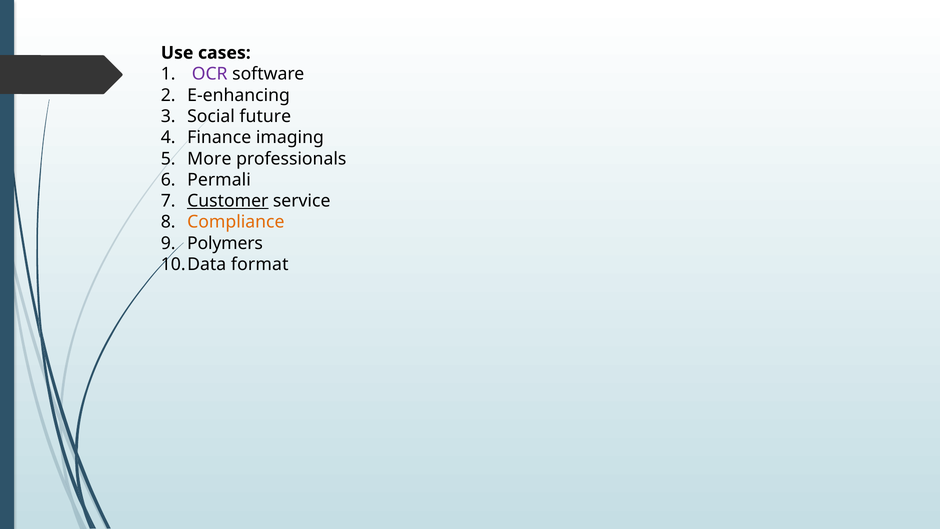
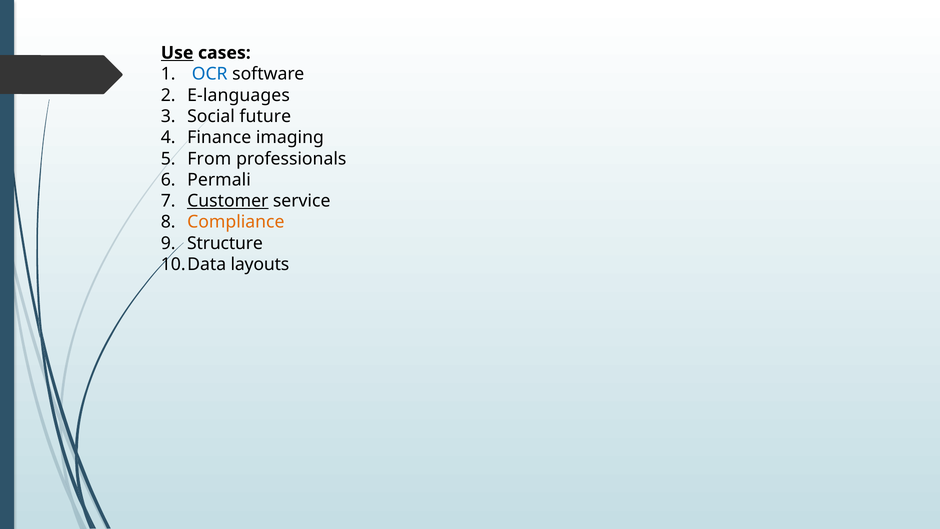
Use underline: none -> present (177, 53)
OCR colour: purple -> blue (210, 74)
E-enhancing: E-enhancing -> E-languages (239, 95)
More: More -> From (209, 159)
Polymers: Polymers -> Structure (225, 243)
format: format -> layouts (260, 264)
